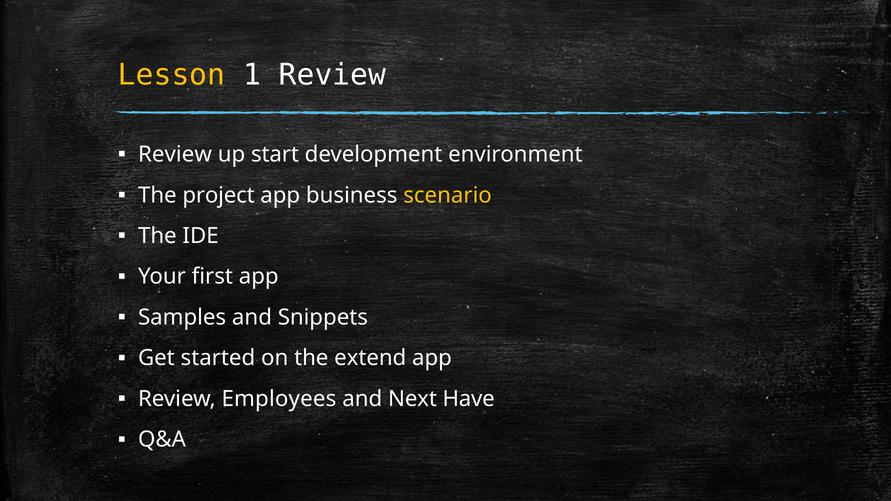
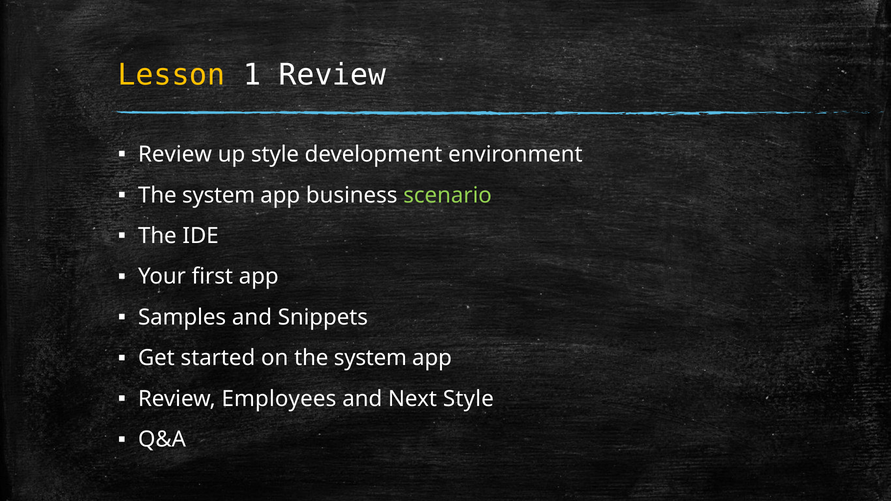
up start: start -> style (275, 154)
project: project -> system (219, 195)
scenario colour: yellow -> light green (448, 195)
on the extend: extend -> system (370, 358)
Next Have: Have -> Style (468, 399)
